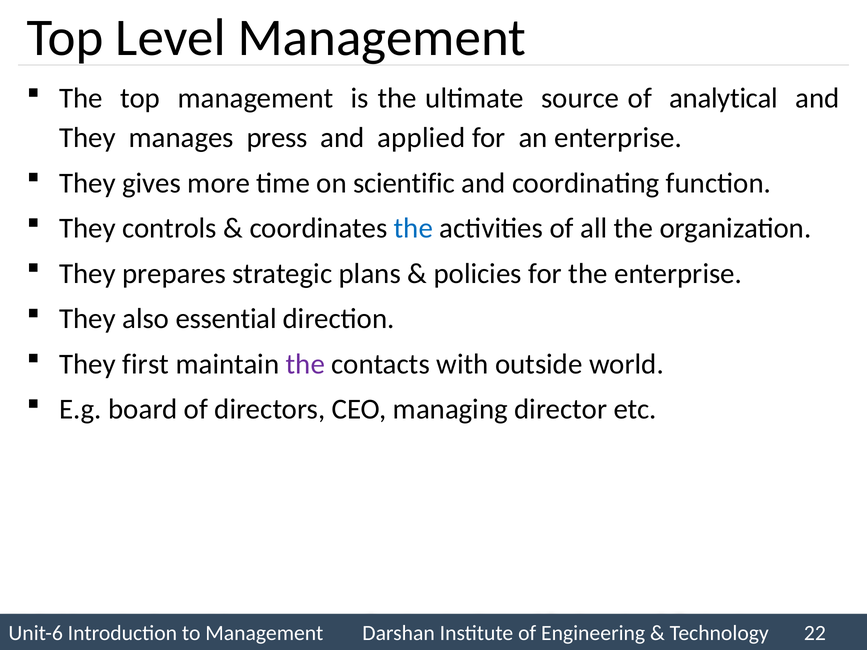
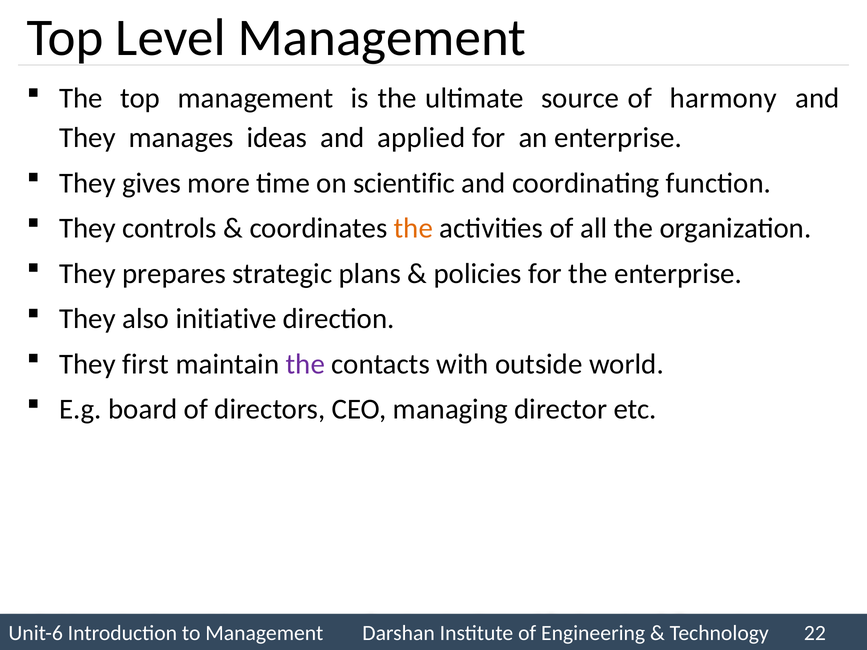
analytical: analytical -> harmony (723, 98)
press: press -> ideas (277, 138)
the colour: blue -> orange (413, 228)
essential: essential -> initiative (226, 319)
